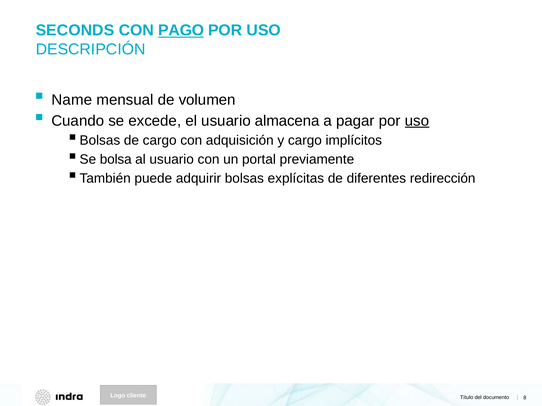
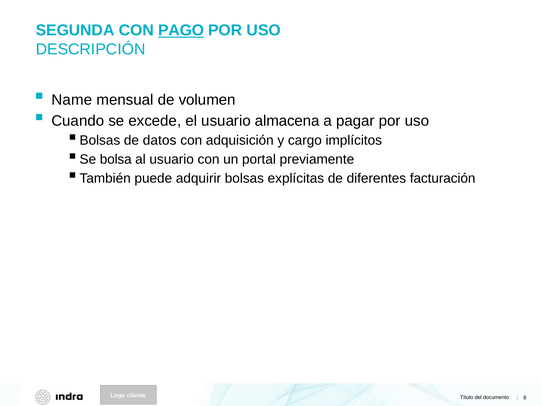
SECONDS: SECONDS -> SEGUNDA (75, 30)
uso underline: present -> none (417, 121)
de cargo: cargo -> datos (160, 141)
redirección: redirección -> facturación (443, 179)
